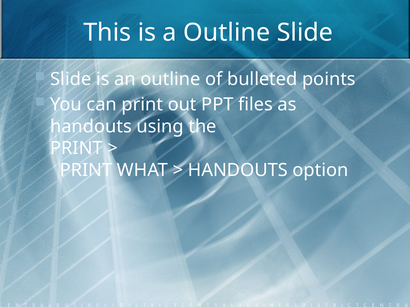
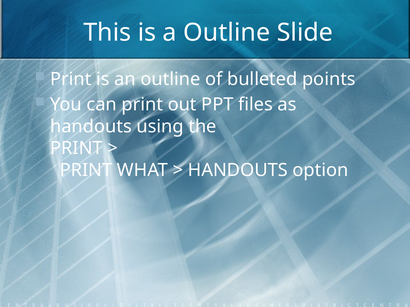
Slide: Slide -> Print (71, 79)
